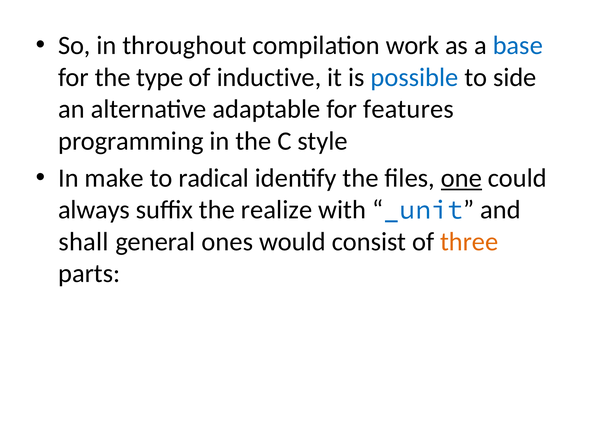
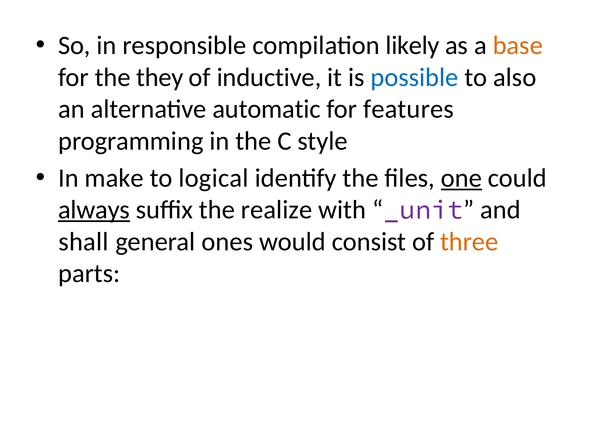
throughout: throughout -> responsible (184, 46)
work: work -> likely (413, 46)
base colour: blue -> orange (518, 46)
type: type -> they (160, 77)
side: side -> also (515, 77)
adaptable: adaptable -> automatic (267, 109)
radical: radical -> logical (213, 178)
always underline: none -> present (94, 210)
_unit colour: blue -> purple (423, 210)
